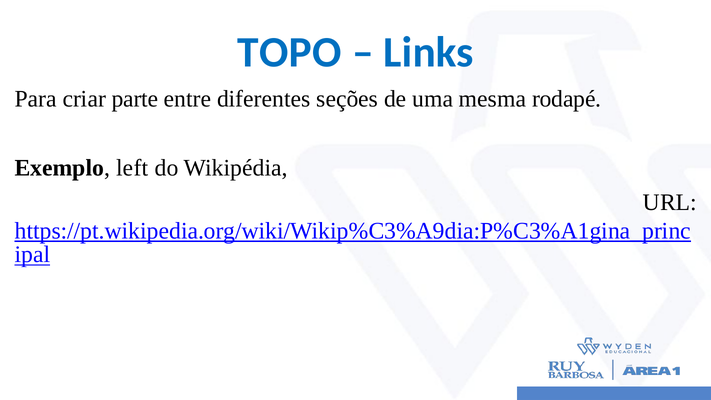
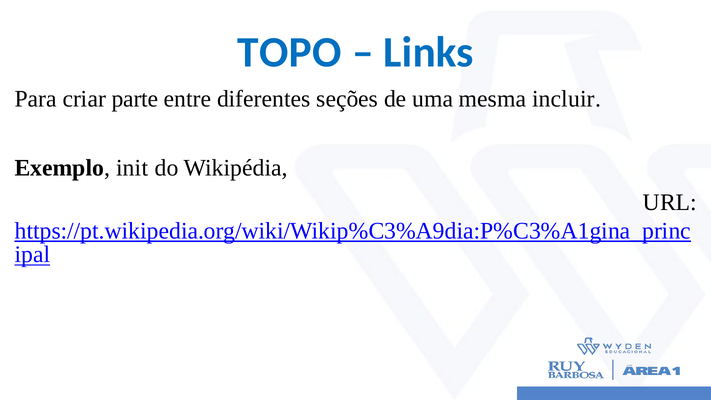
rodapé: rodapé -> incluir (566, 99)
left: left -> init (132, 168)
